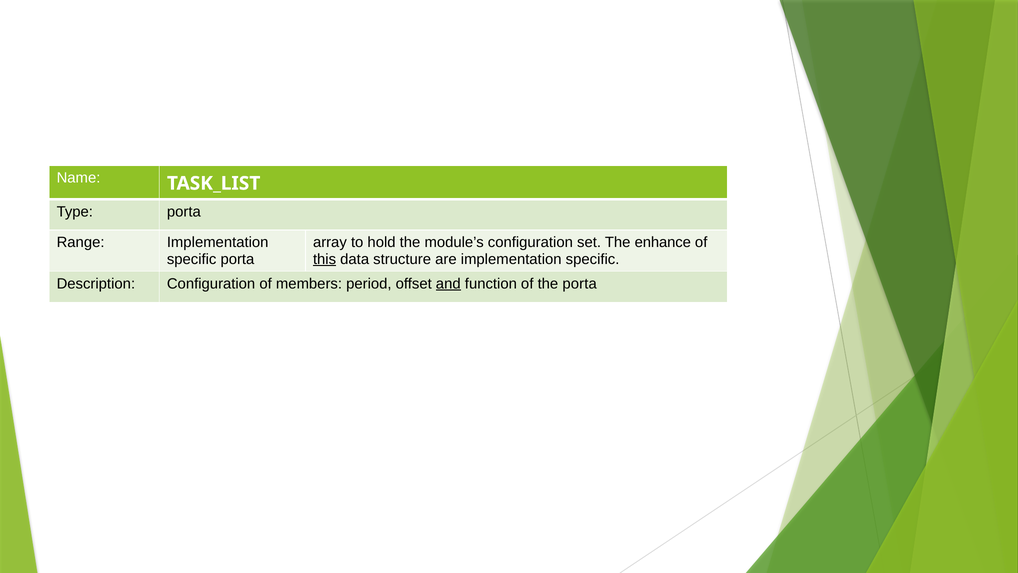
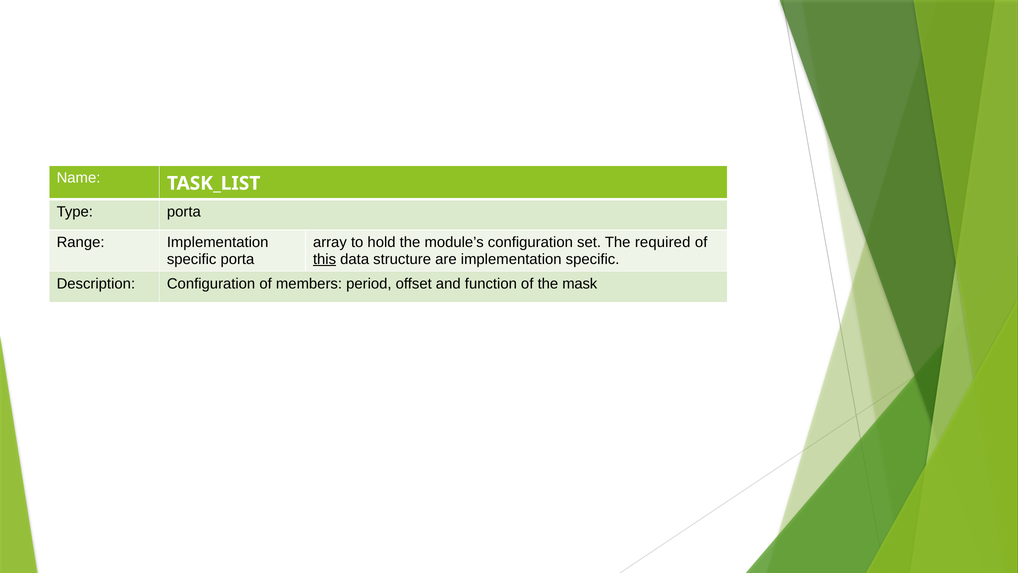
enhance: enhance -> required (663, 242)
and underline: present -> none (448, 283)
the porta: porta -> mask (580, 283)
